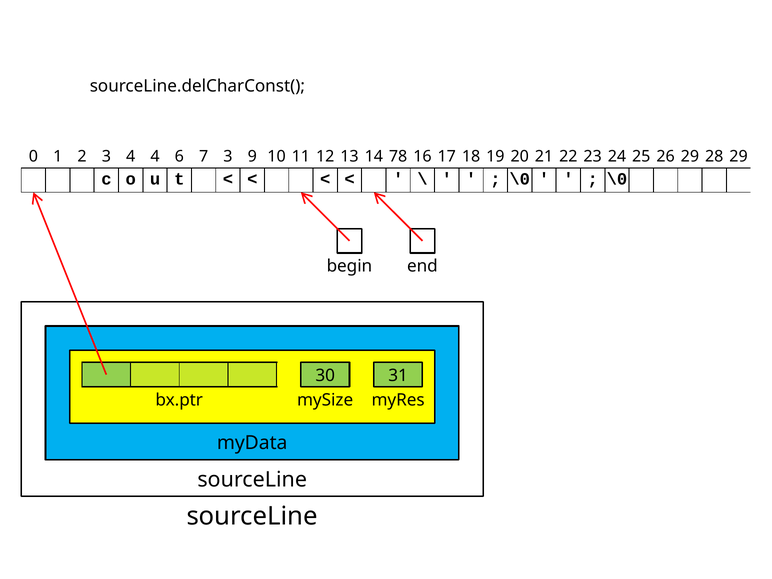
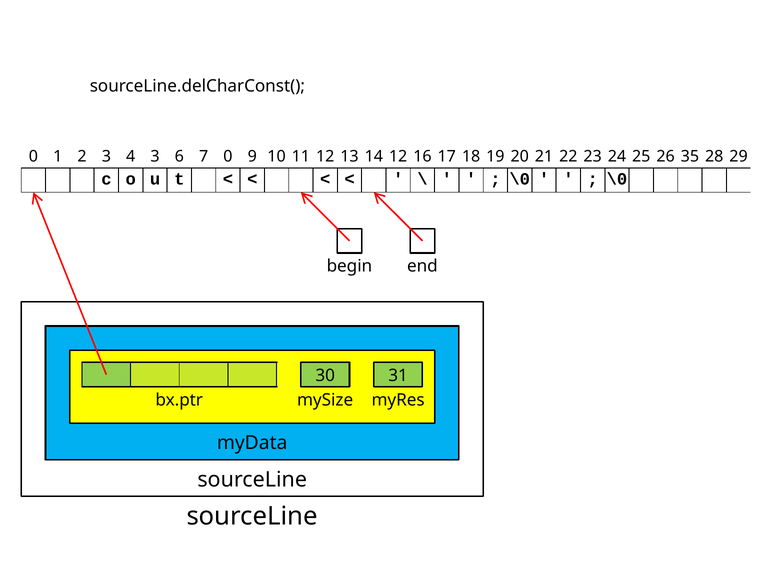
4 4: 4 -> 3 (155, 157)
7 3: 3 -> 0 (228, 157)
14 78: 78 -> 12 (398, 157)
26 29: 29 -> 35 (690, 157)
